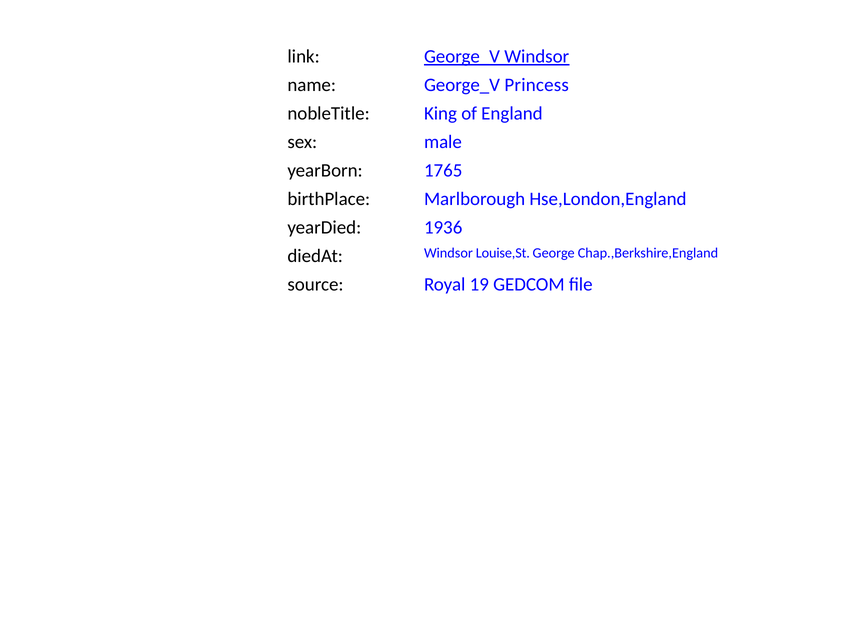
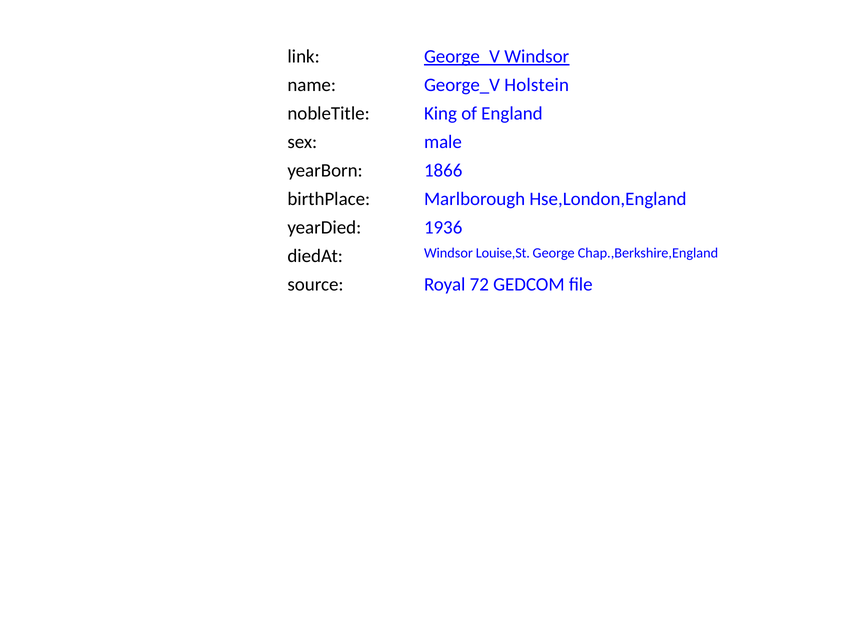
Princess: Princess -> Holstein (537, 85)
1765: 1765 -> 1866 (443, 170)
19: 19 -> 72 (479, 284)
